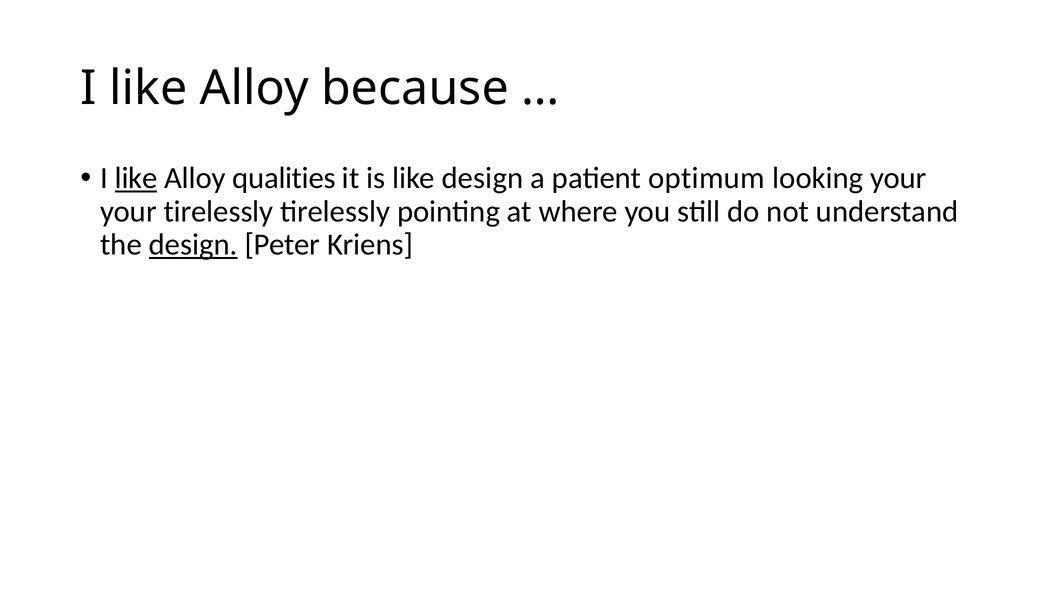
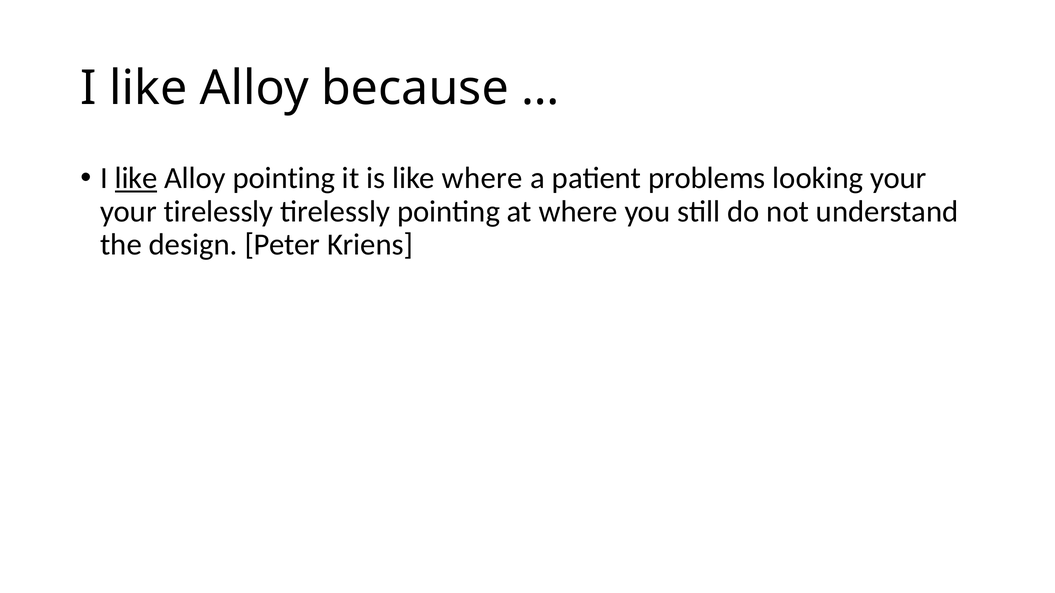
Alloy qualities: qualities -> pointing (284, 178)
like design: design -> where (482, 178)
optimum: optimum -> problems (707, 178)
design underline: present -> none (193, 245)
